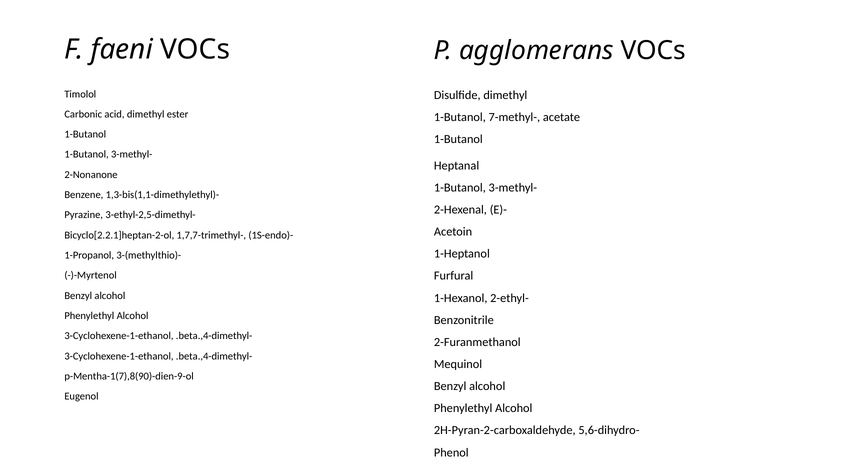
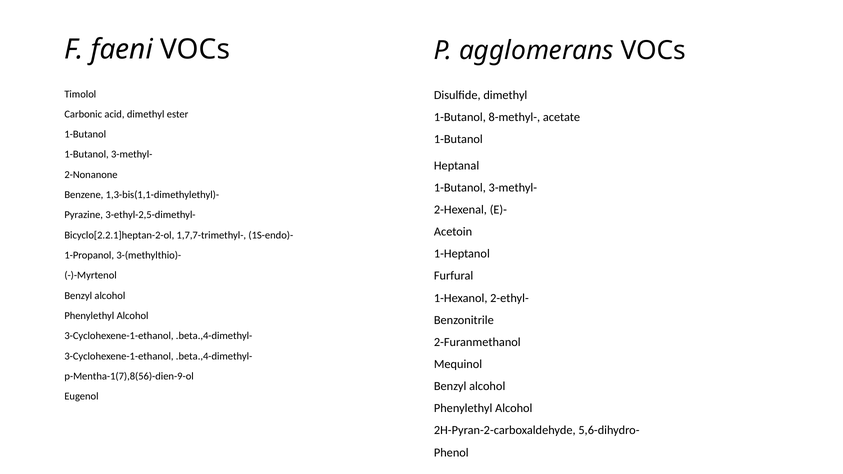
7-methyl-: 7-methyl- -> 8-methyl- (514, 117)
p-Mentha-1(7),8(90)-dien-9-ol: p-Mentha-1(7),8(90)-dien-9-ol -> p-Mentha-1(7),8(56)-dien-9-ol (129, 376)
